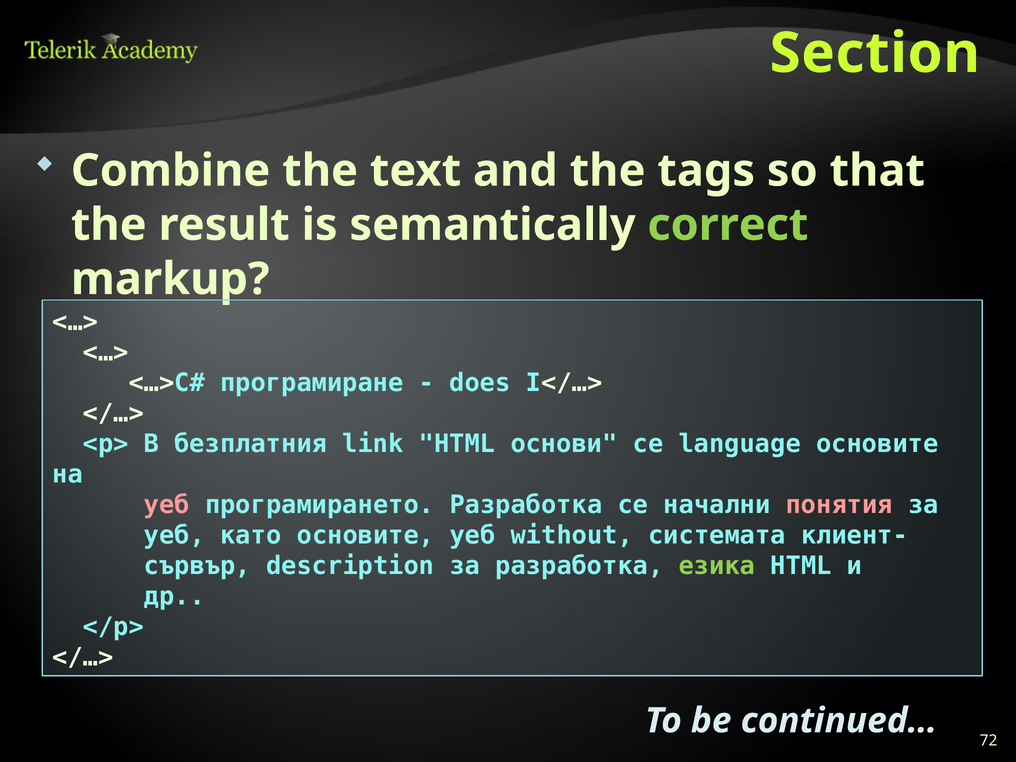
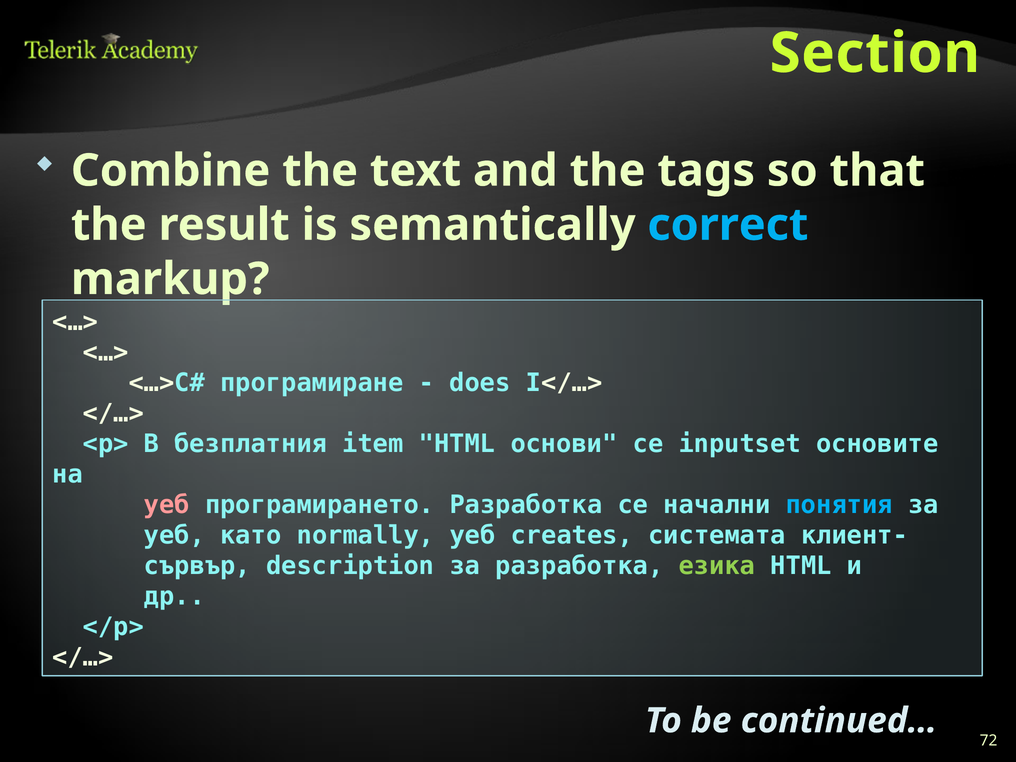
correct colour: light green -> light blue (728, 225)
link: link -> item (373, 444)
language: language -> inputset (740, 444)
понятия colour: pink -> light blue (839, 505)
като основите: основите -> normally (365, 535)
without: without -> creates (572, 535)
